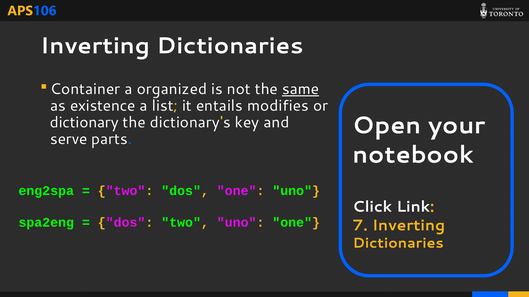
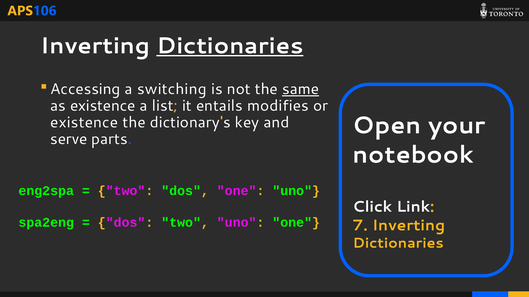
Dictionaries underline: none -> present (230, 46)
Container: Container -> Accessing (85, 89)
organized: organized -> switching (172, 89)
dictionary: dictionary -> existence (84, 123)
